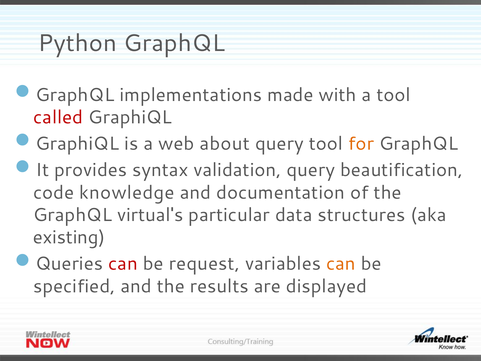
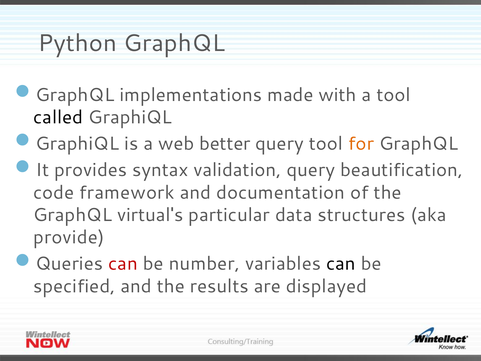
called colour: red -> black (58, 117)
about: about -> better (225, 144)
knowledge: knowledge -> framework (127, 192)
existing: existing -> provide (69, 237)
request: request -> number (204, 264)
can colour: orange -> black (341, 264)
